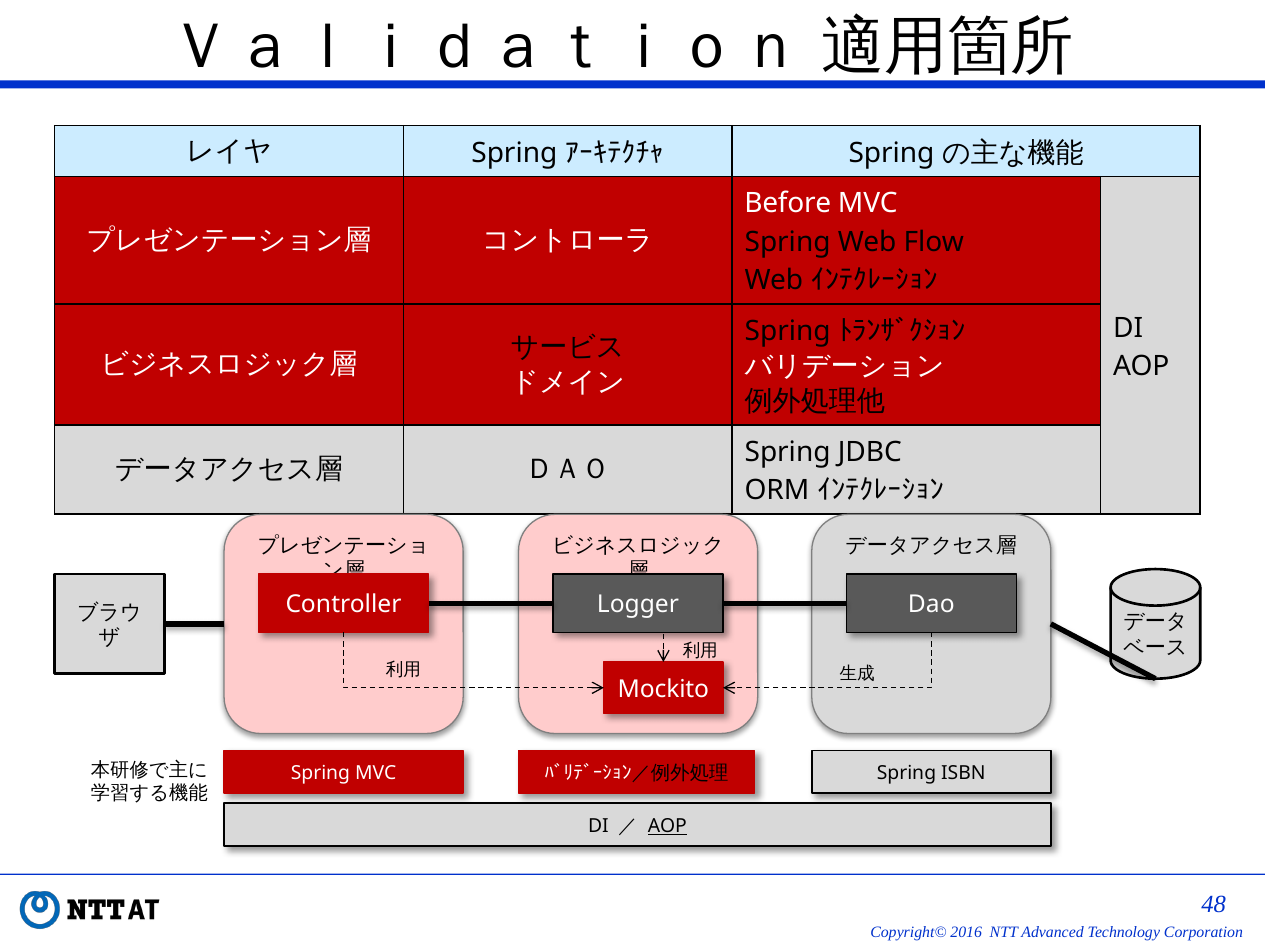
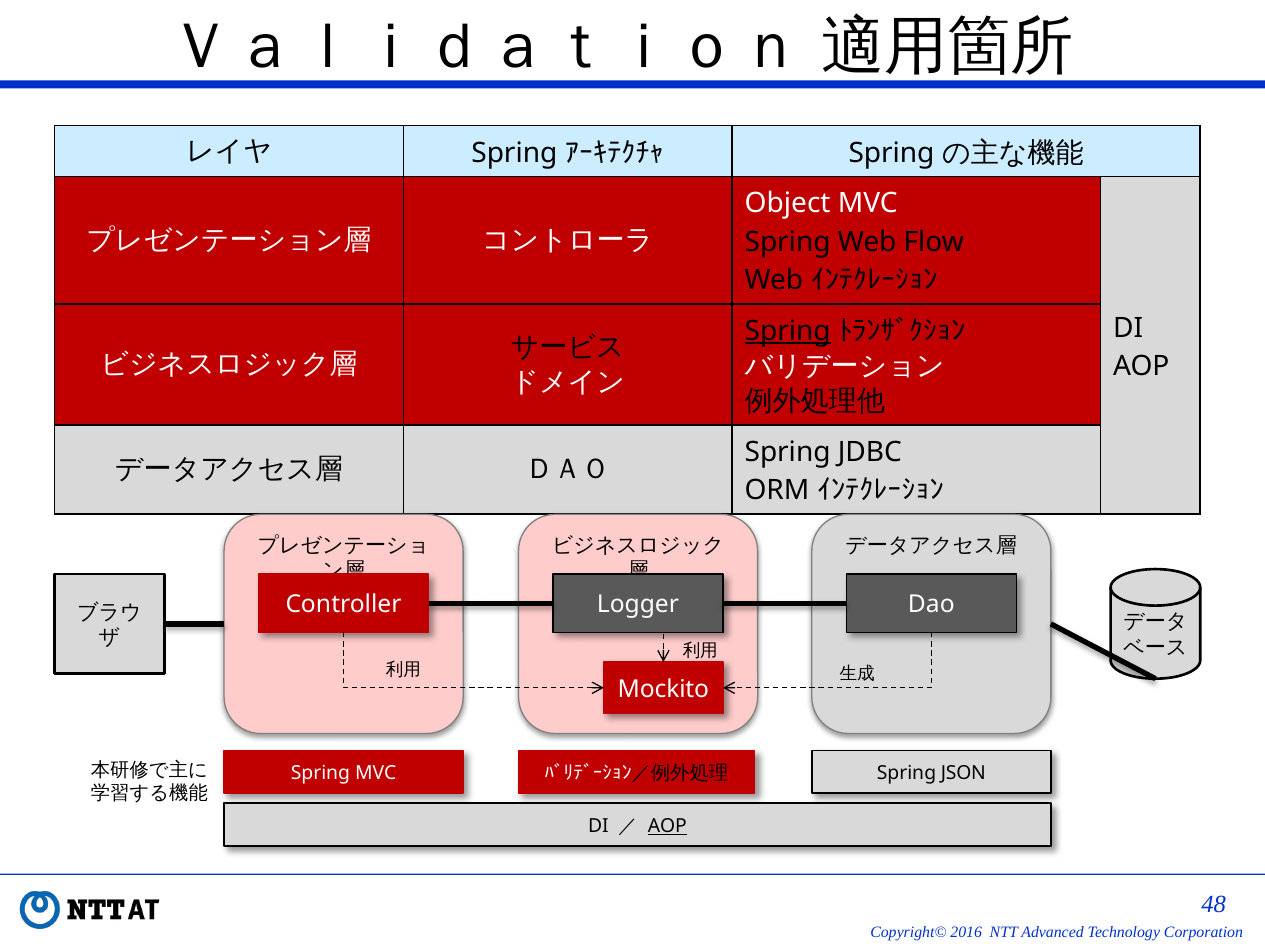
Before: Before -> Object (788, 204)
Spring underline: none -> present (788, 331)
ISBN: ISBN -> JSON (963, 773)
